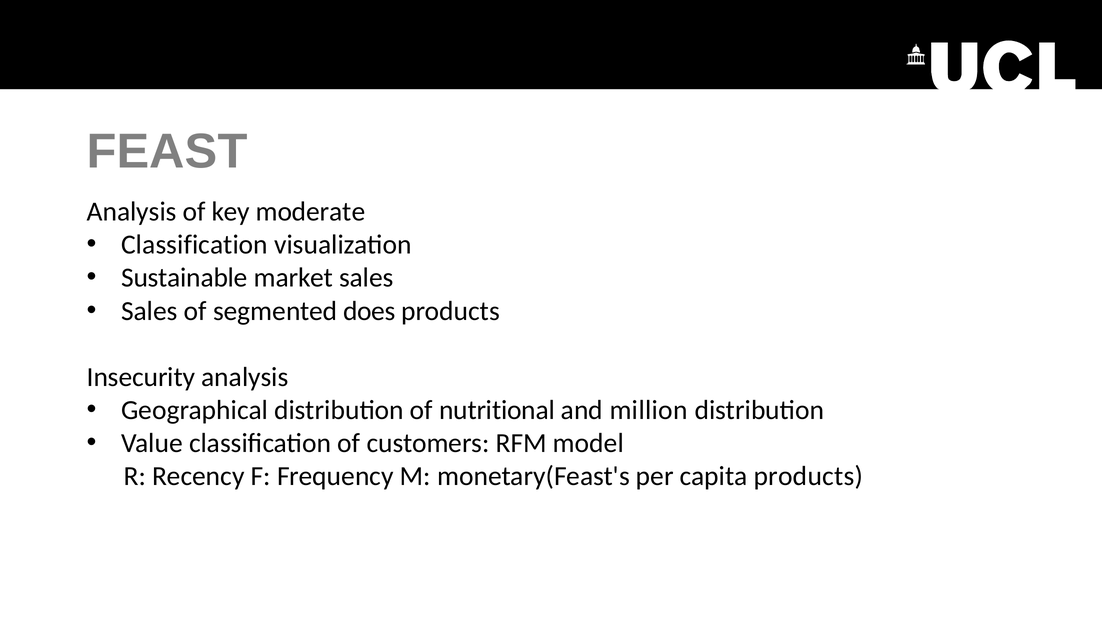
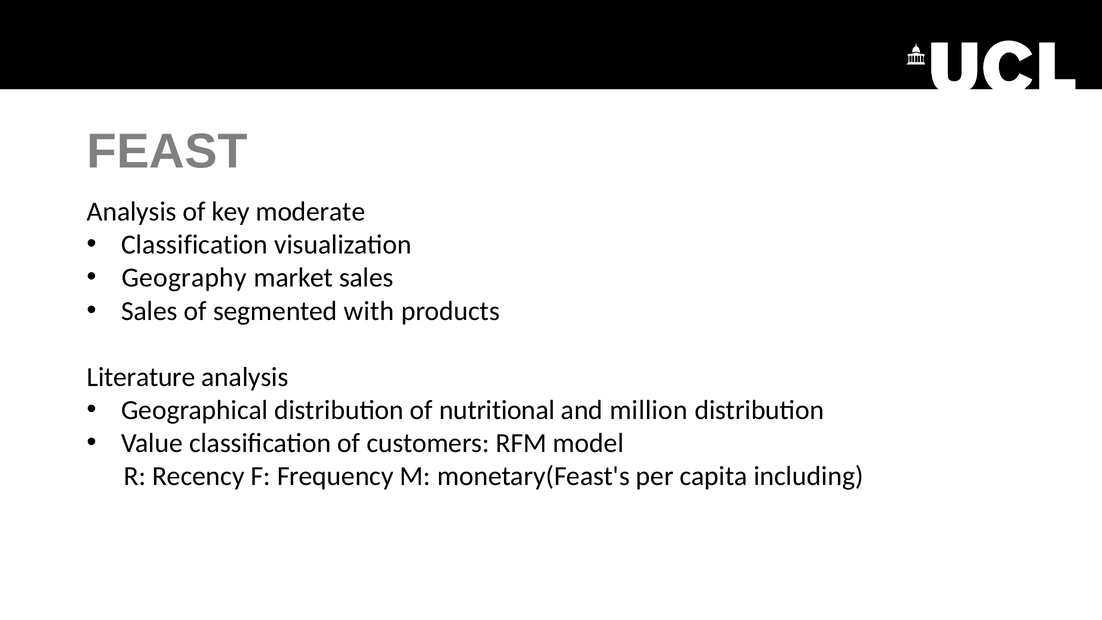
Sustainable: Sustainable -> Geography (184, 278)
does: does -> with (369, 311)
Insecurity: Insecurity -> Literature (141, 377)
capita products: products -> including (808, 476)
